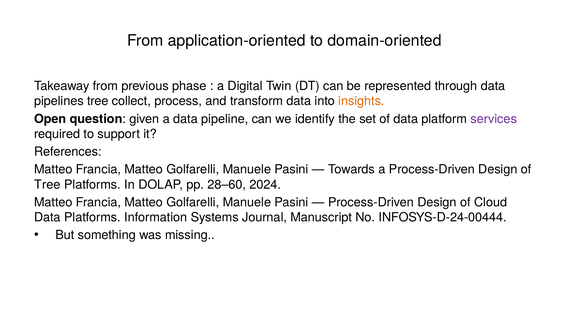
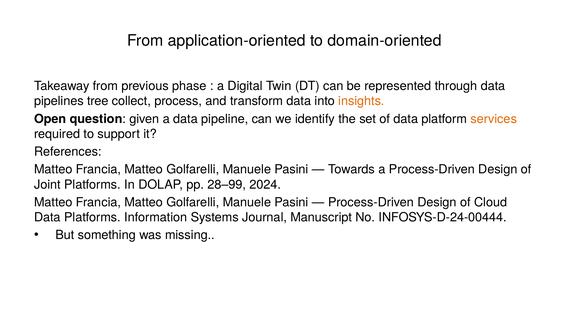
services colour: purple -> orange (494, 119)
Tree: Tree -> Joint (47, 185)
28–60: 28–60 -> 28–99 (227, 185)
